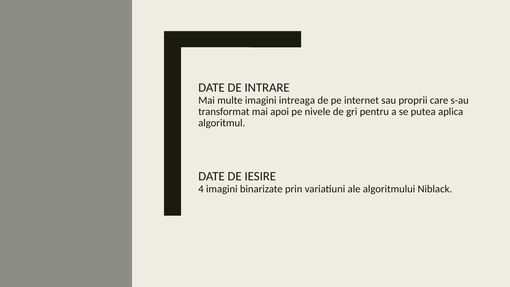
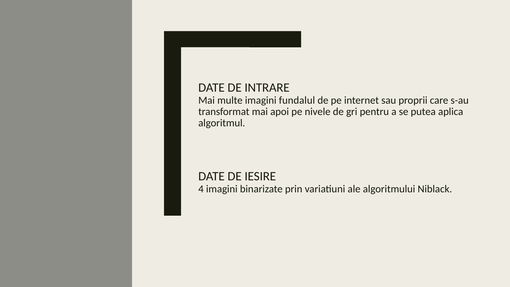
intreaga: intreaga -> fundalul (297, 100)
